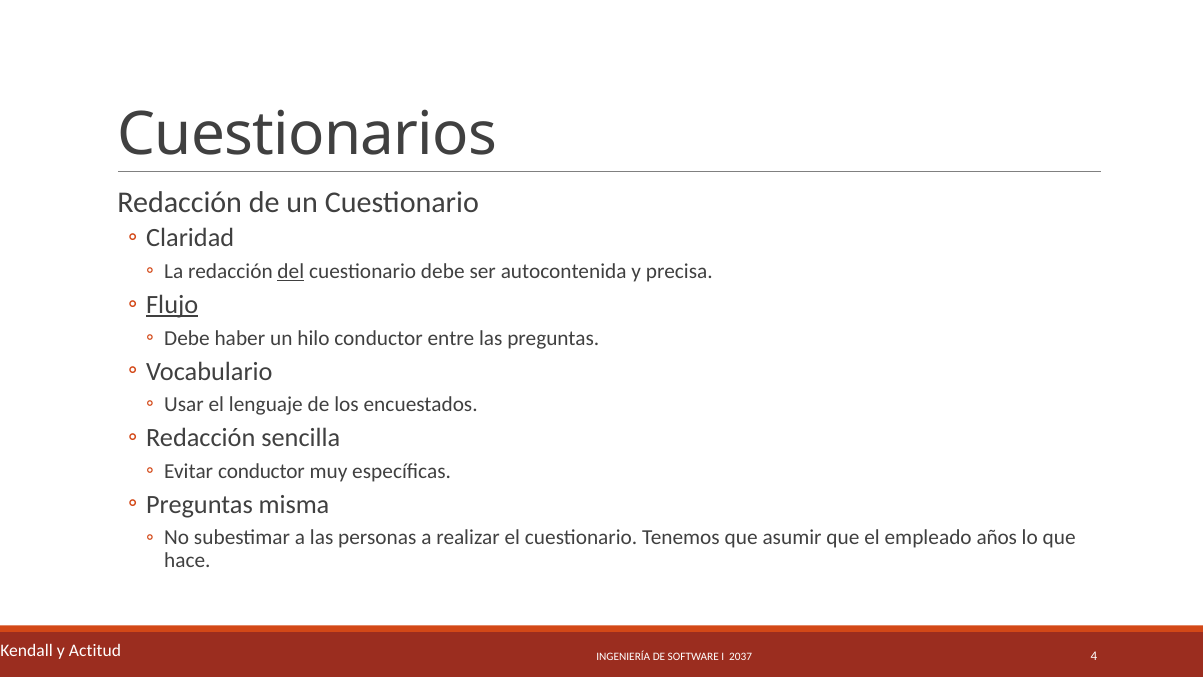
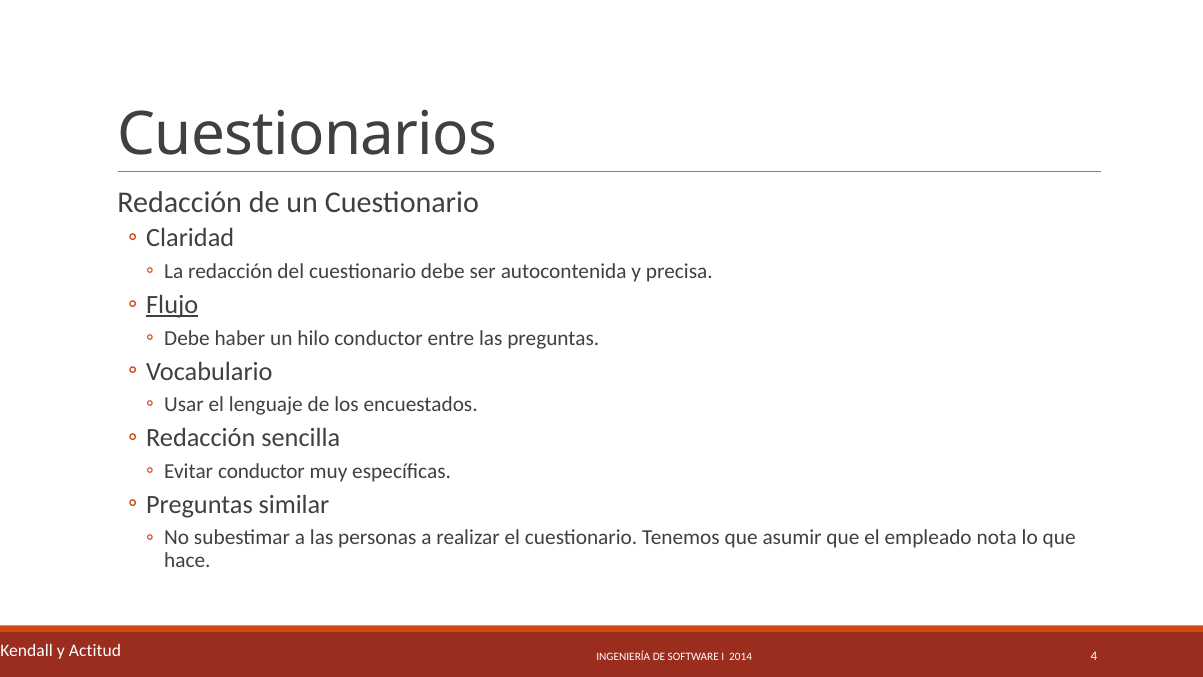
del underline: present -> none (291, 271)
misma: misma -> similar (294, 504)
años: años -> nota (997, 537)
2037: 2037 -> 2014 (741, 656)
